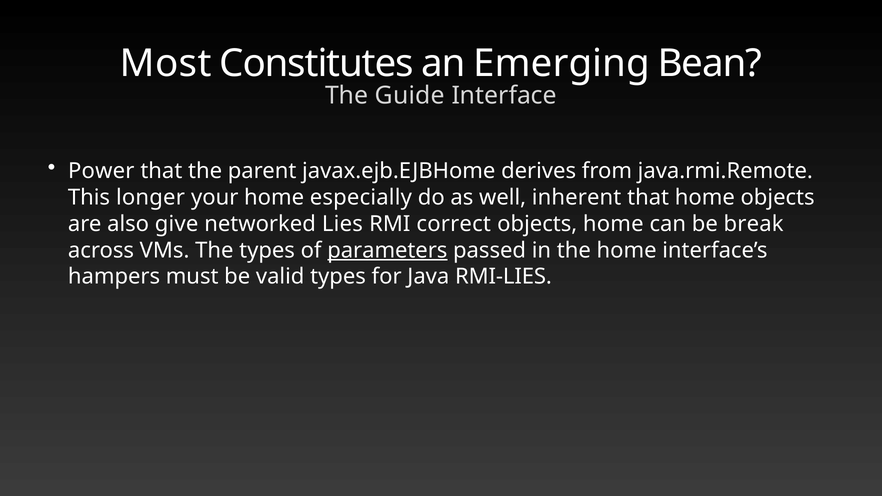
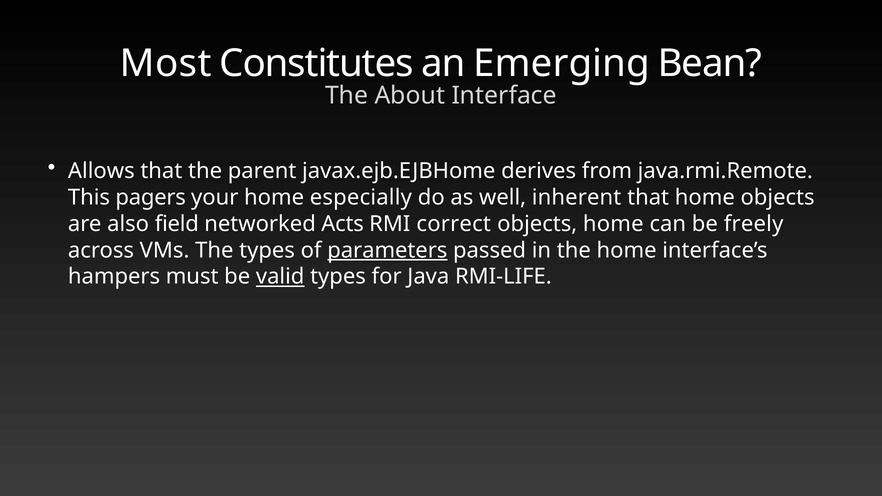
Guide: Guide -> About (410, 96)
Power: Power -> Allows (101, 171)
longer: longer -> pagers (151, 197)
give: give -> field (177, 224)
Lies: Lies -> Acts (343, 224)
break: break -> freely (754, 224)
valid underline: none -> present (280, 277)
RMI-LIES: RMI-LIES -> RMI-LIFE (503, 277)
